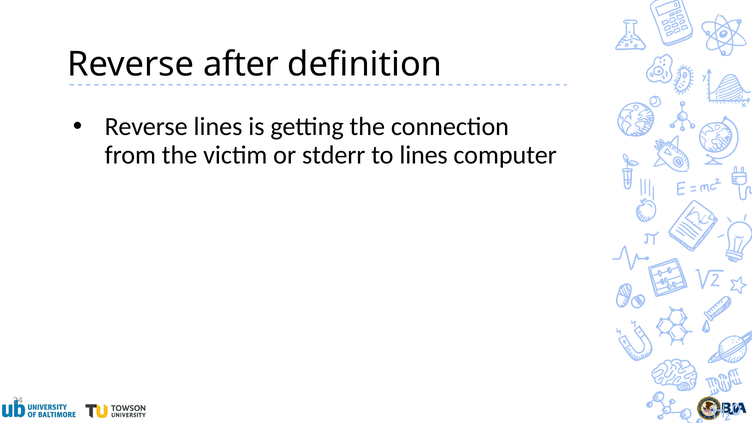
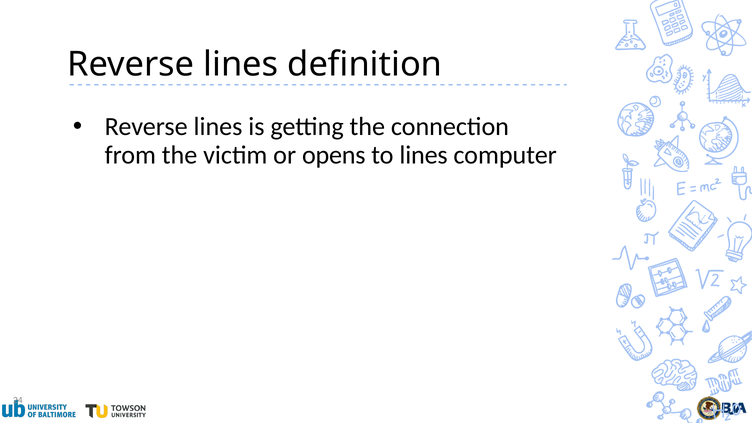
after: after -> lines (241, 65)
stderr: stderr -> opens (334, 155)
